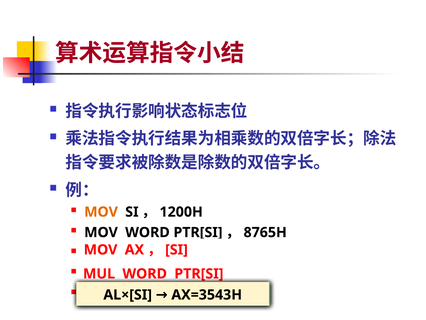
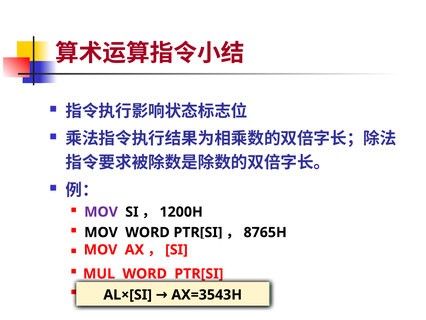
MOV colour: orange -> purple (101, 212)
